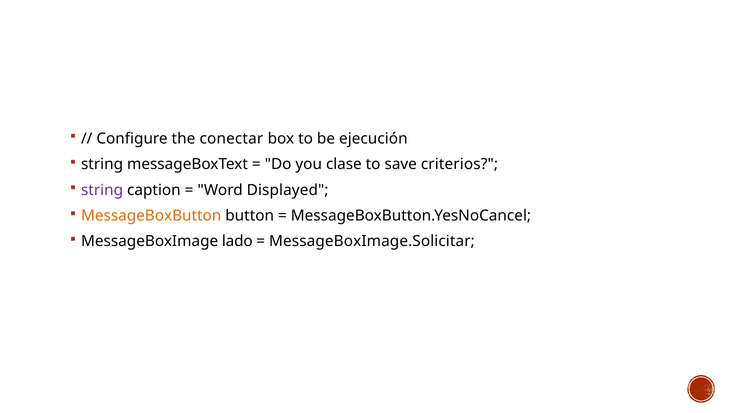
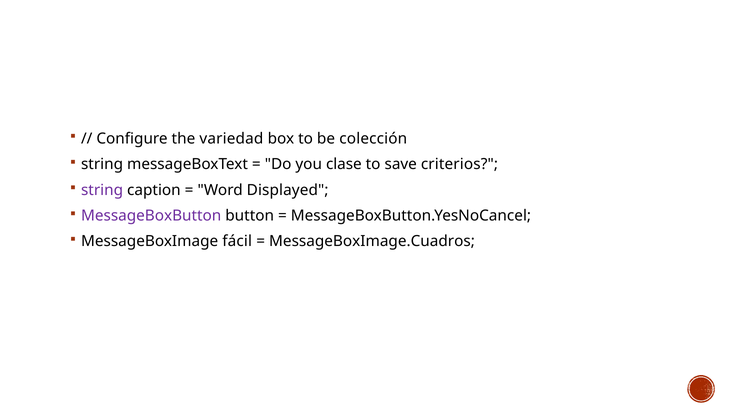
conectar: conectar -> variedad (231, 139)
ejecución: ejecución -> colección (373, 139)
MessageBoxButton colour: orange -> purple (151, 216)
lado: lado -> fácil (237, 242)
MessageBoxImage.Solicitar: MessageBoxImage.Solicitar -> MessageBoxImage.Cuadros (372, 242)
